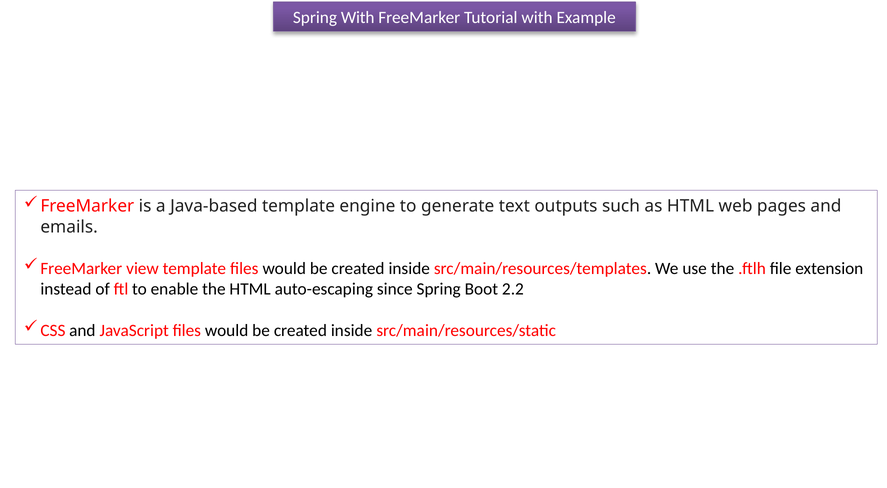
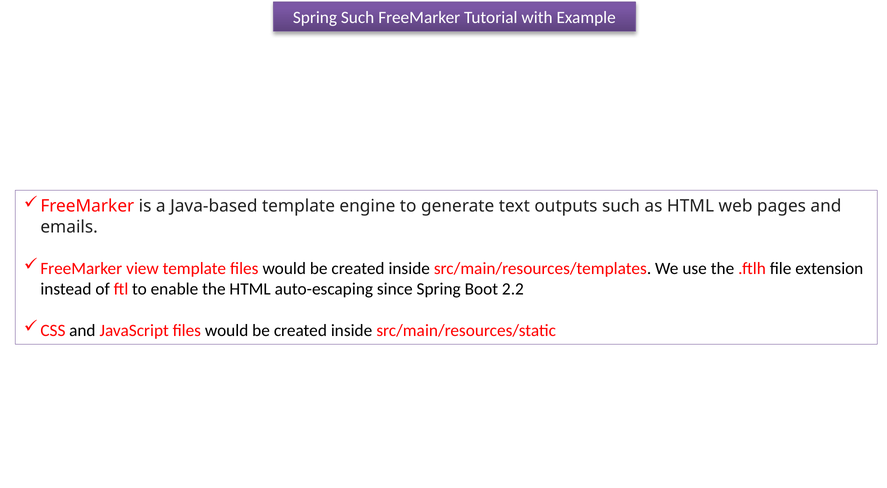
Spring With: With -> Such (358, 18)
